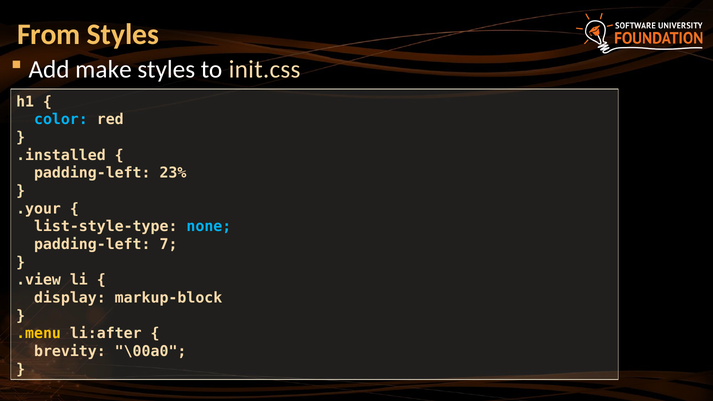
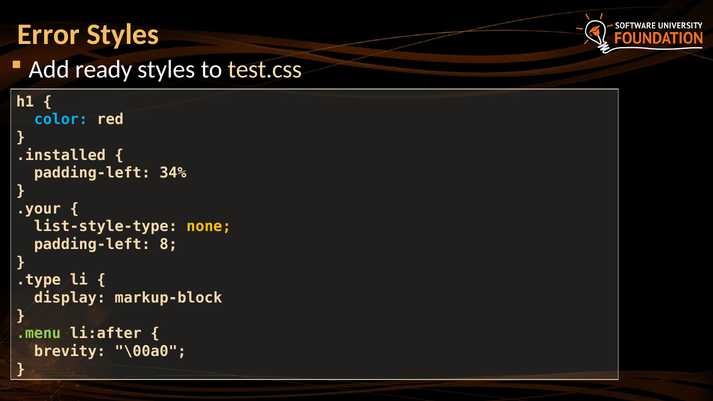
From: From -> Error (49, 35)
make: make -> ready (104, 70)
init.css: init.css -> test.css (265, 70)
23%: 23% -> 34% (173, 173)
none colour: light blue -> yellow (209, 227)
7: 7 -> 8 (168, 244)
.view: .view -> .type (39, 280)
.menu colour: yellow -> light green (39, 334)
